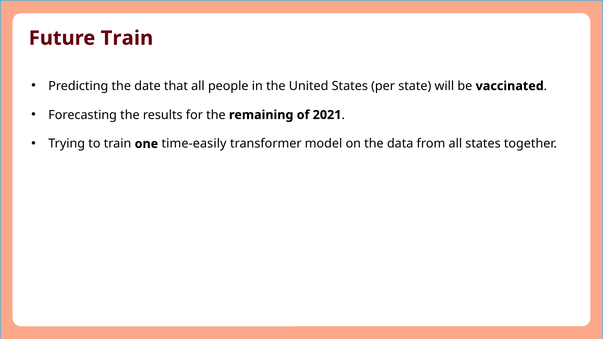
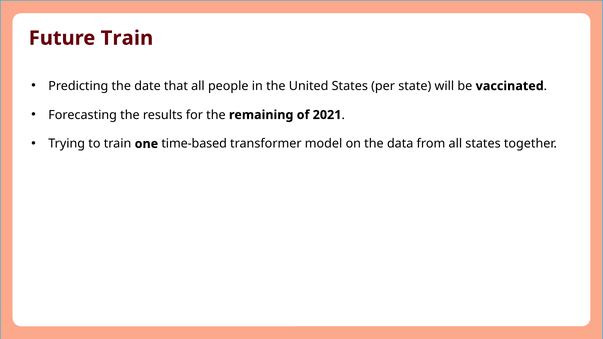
time-easily: time-easily -> time-based (194, 144)
